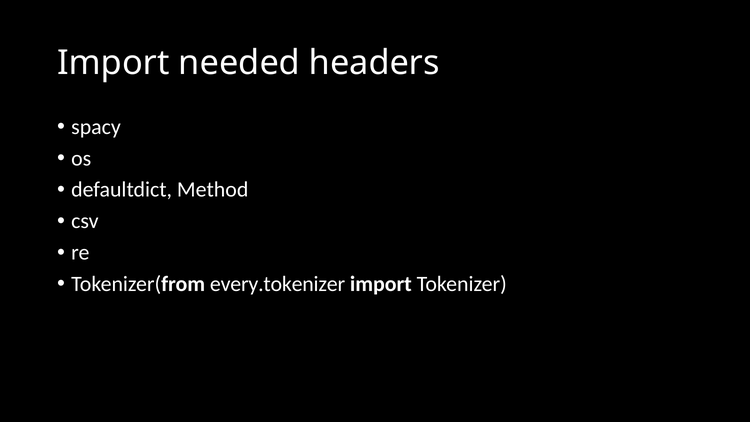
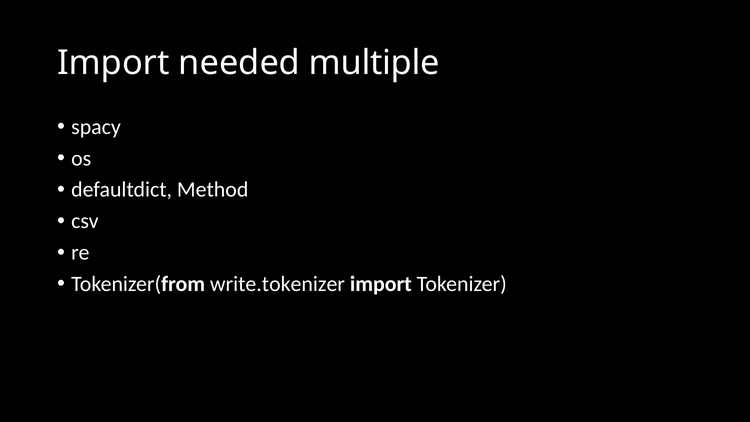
headers: headers -> multiple (374, 63)
every.tokenizer: every.tokenizer -> write.tokenizer (277, 284)
